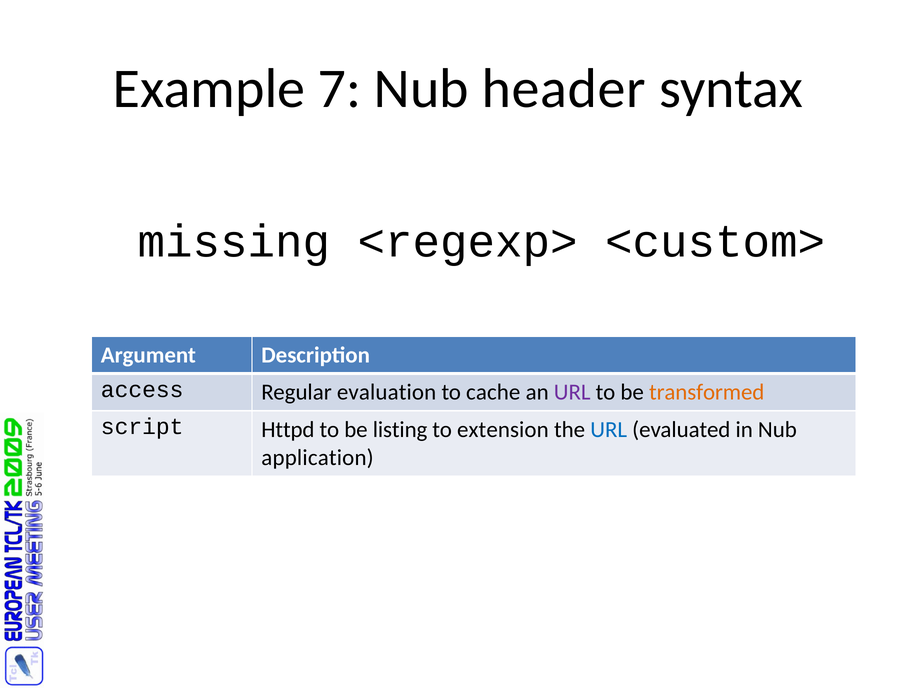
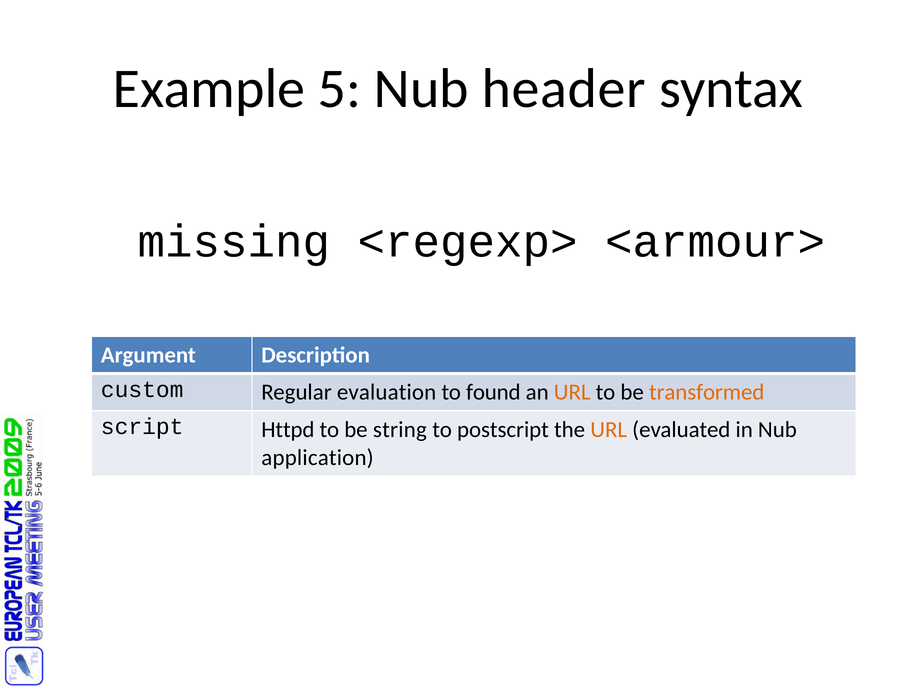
7: 7 -> 5 (340, 89)
<custom>: <custom> -> <armour> (715, 242)
access: access -> custom (142, 390)
cache: cache -> found (493, 392)
URL colour: purple -> orange (572, 392)
listing: listing -> string (400, 429)
extension: extension -> postscript (503, 429)
URL colour: blue -> orange (609, 429)
